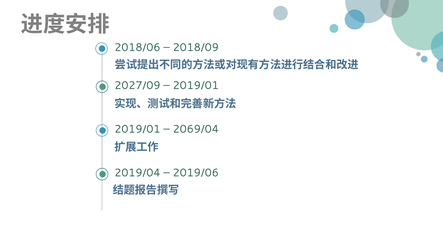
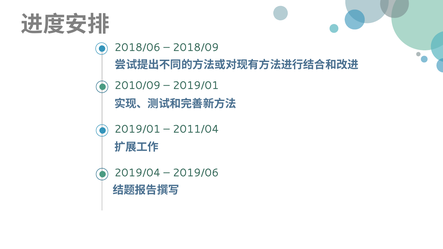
2027/09: 2027/09 -> 2010/09 (137, 86)
2069/04: 2069/04 -> 2011/04 (196, 129)
